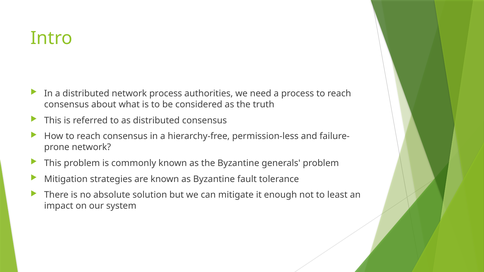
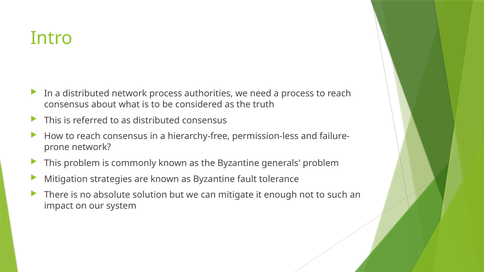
least: least -> such (337, 195)
